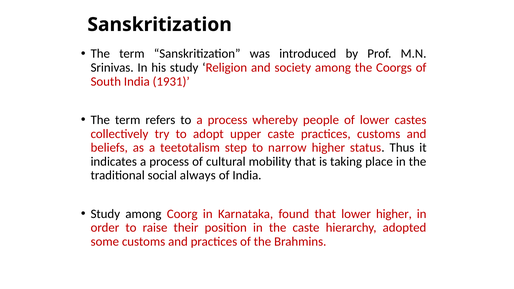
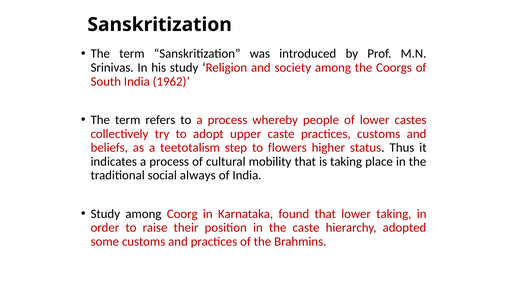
1931: 1931 -> 1962 (171, 82)
narrow: narrow -> flowers (287, 148)
lower higher: higher -> taking (394, 214)
